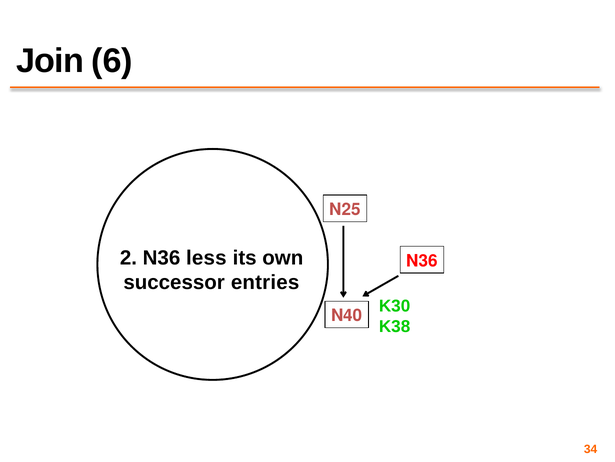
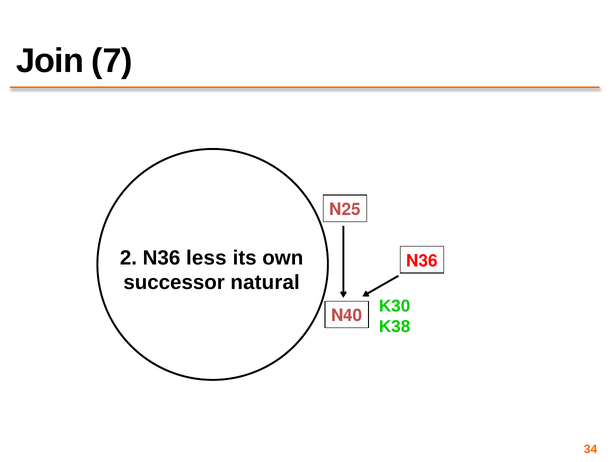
6: 6 -> 7 (112, 61)
entries: entries -> natural (265, 282)
